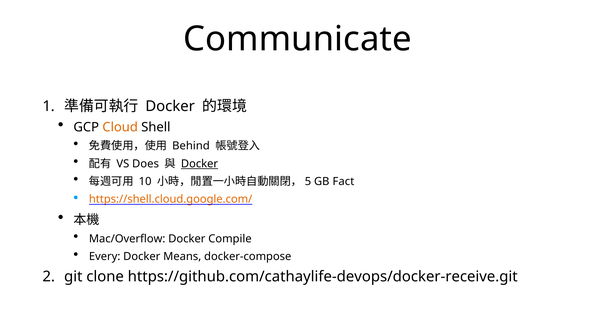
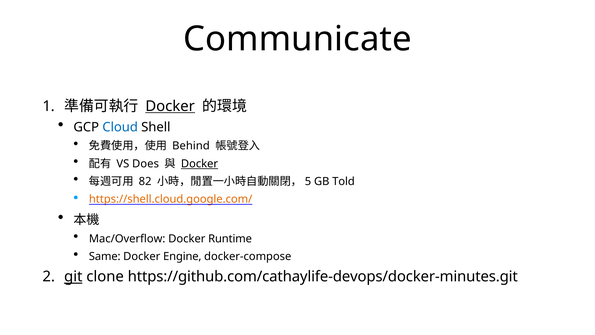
Docker underline: none -> present (170, 106)
Cloud colour: orange -> blue (120, 127)
10: 10 -> 82 (145, 181)
Fact: Fact -> Told (344, 181)
Compile: Compile -> Runtime (230, 239)
Every: Every -> Same (105, 256)
Means: Means -> Engine (182, 256)
git underline: none -> present (73, 276)
https://github.com/cathaylife-devops/docker-receive.git: https://github.com/cathaylife-devops/docker-receive.git -> https://github.com/cathaylife-devops/docker-minutes.git (323, 276)
